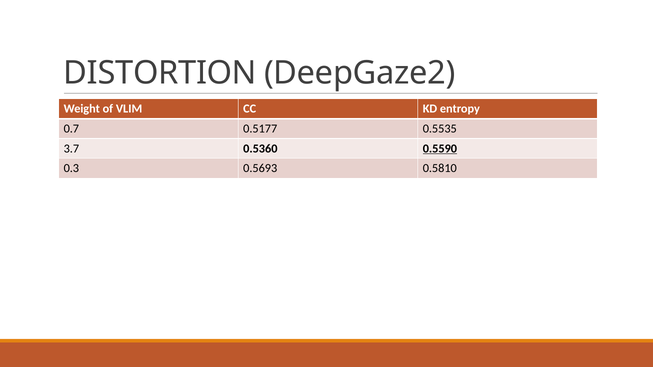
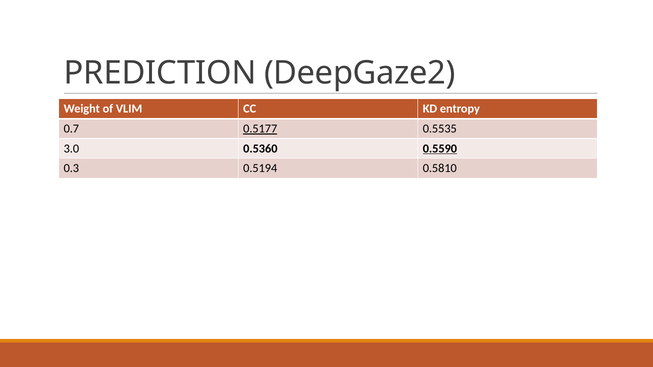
DISTORTION: DISTORTION -> PREDICTION (160, 73)
0.5177 underline: none -> present (260, 129)
3.7: 3.7 -> 3.0 (71, 149)
0.5693: 0.5693 -> 0.5194 (260, 169)
